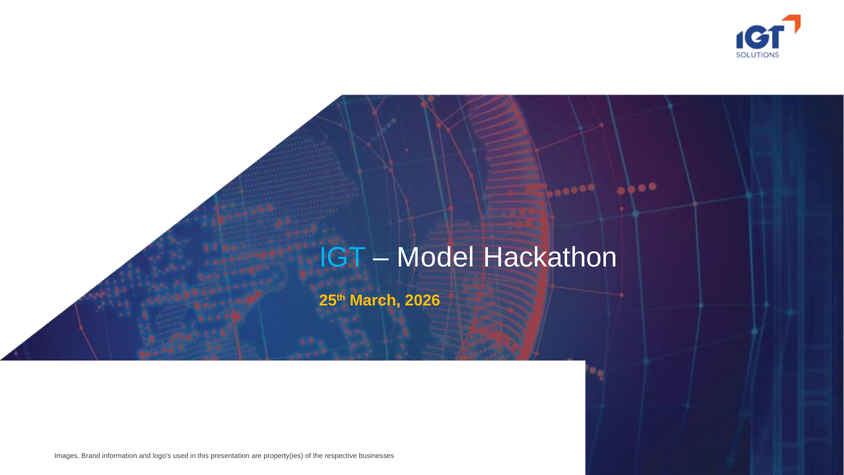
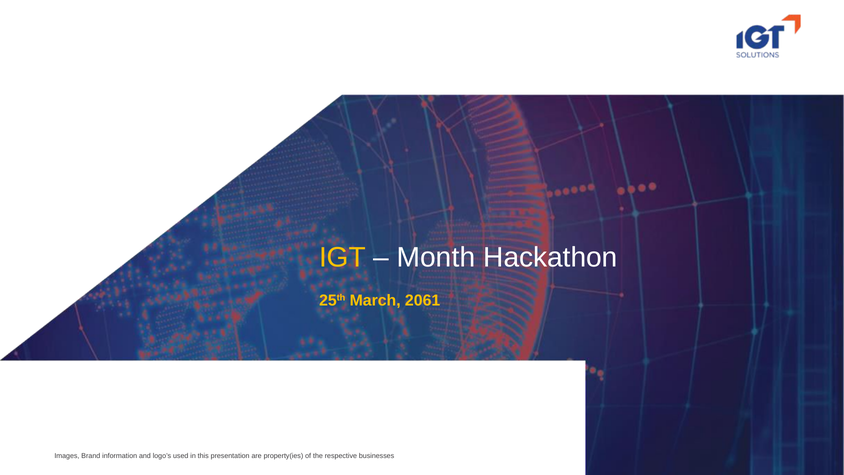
IGT colour: light blue -> yellow (343, 257)
Model: Model -> Month (436, 257)
2026: 2026 -> 2061 (423, 300)
